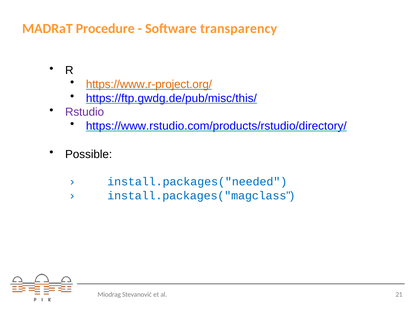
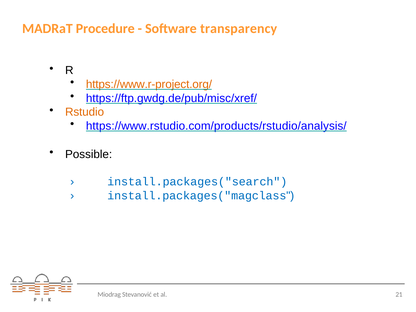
https://ftp.gwdg.de/pub/misc/this/: https://ftp.gwdg.de/pub/misc/this/ -> https://ftp.gwdg.de/pub/misc/xref/ (171, 98)
Rstudio colour: purple -> orange (85, 112)
https://www.rstudio.com/products/rstudio/directory/: https://www.rstudio.com/products/rstudio/directory/ -> https://www.rstudio.com/products/rstudio/analysis/ (216, 126)
install.packages("needed: install.packages("needed -> install.packages("search (197, 182)
